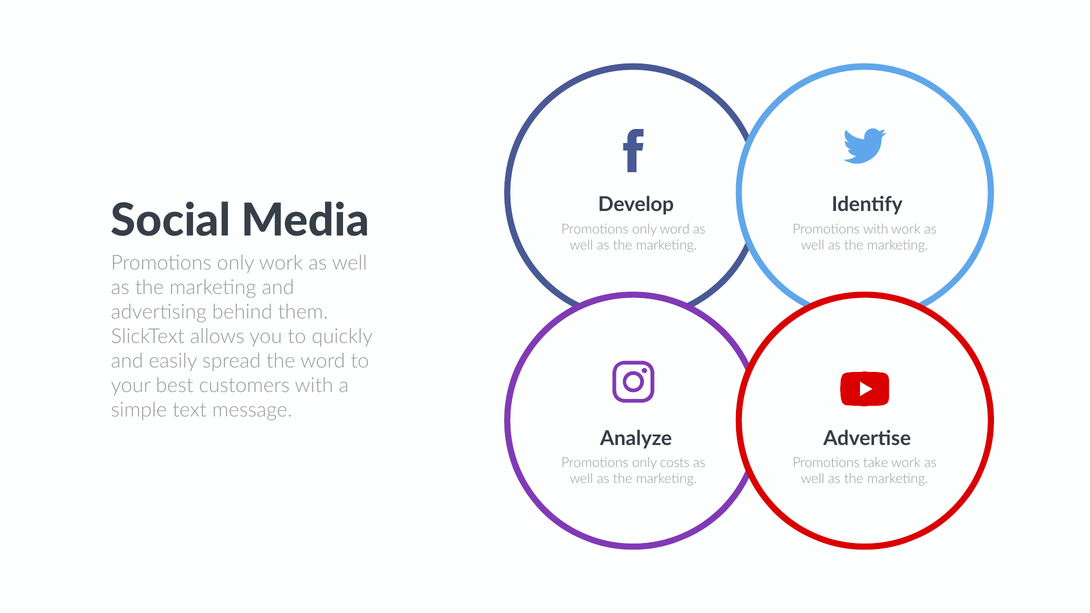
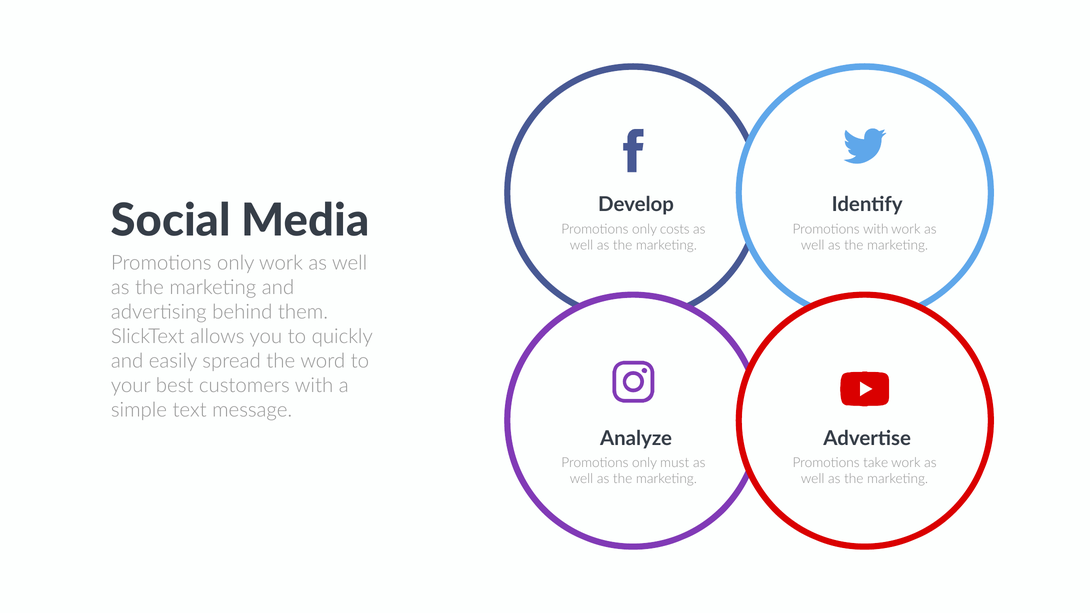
only word: word -> costs (675, 229)
costs: costs -> must (675, 463)
